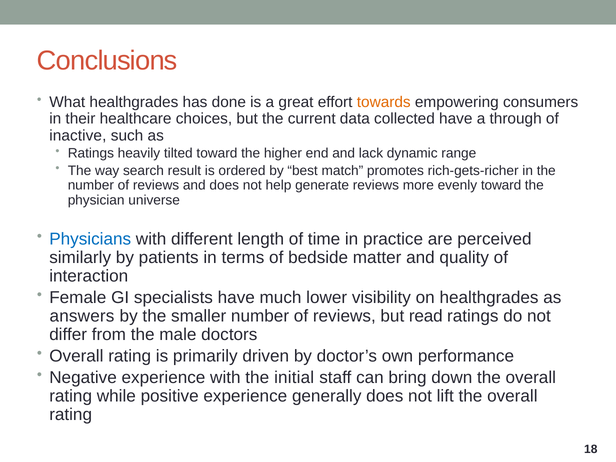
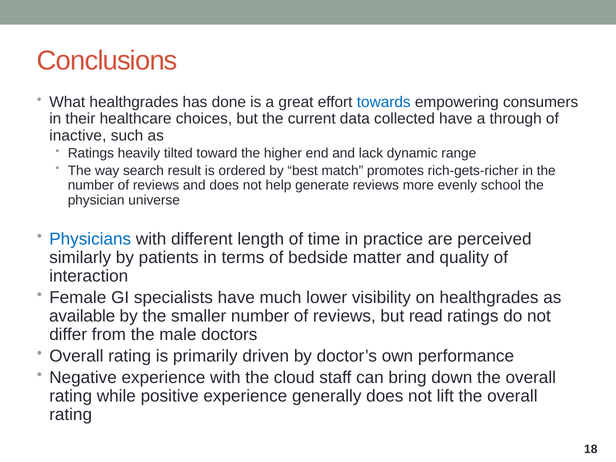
towards colour: orange -> blue (384, 102)
evenly toward: toward -> school (501, 185)
answers: answers -> available (82, 316)
initial: initial -> cloud (294, 378)
